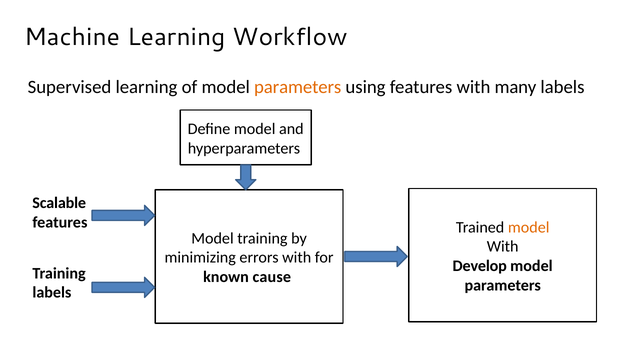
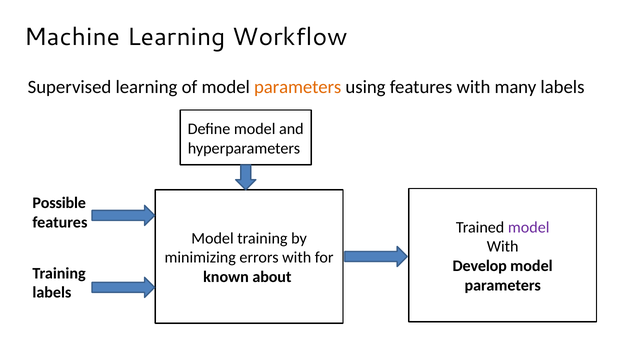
Scalable: Scalable -> Possible (59, 203)
model colour: orange -> purple (529, 228)
cause: cause -> about (272, 277)
